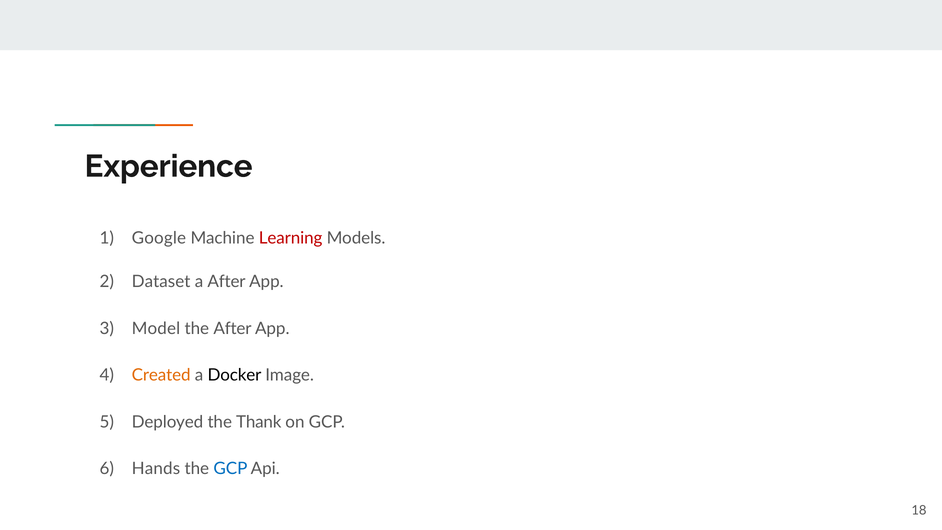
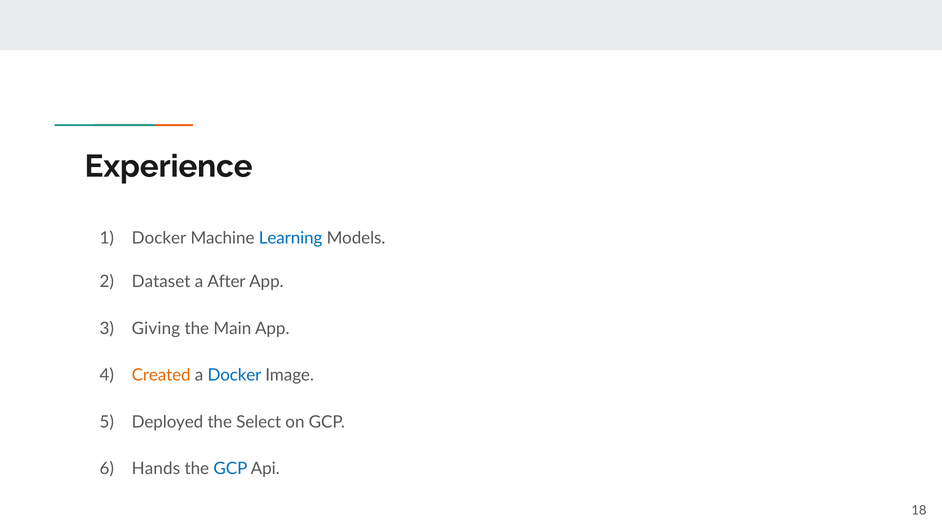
Google: Google -> Docker (159, 238)
Learning colour: red -> blue (291, 238)
Model: Model -> Giving (156, 328)
the After: After -> Main (232, 328)
Docker colour: black -> blue (234, 375)
Thank: Thank -> Select (259, 422)
